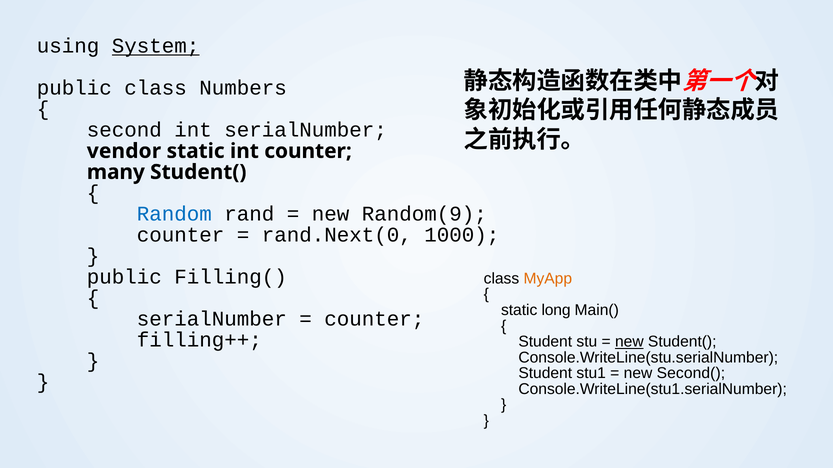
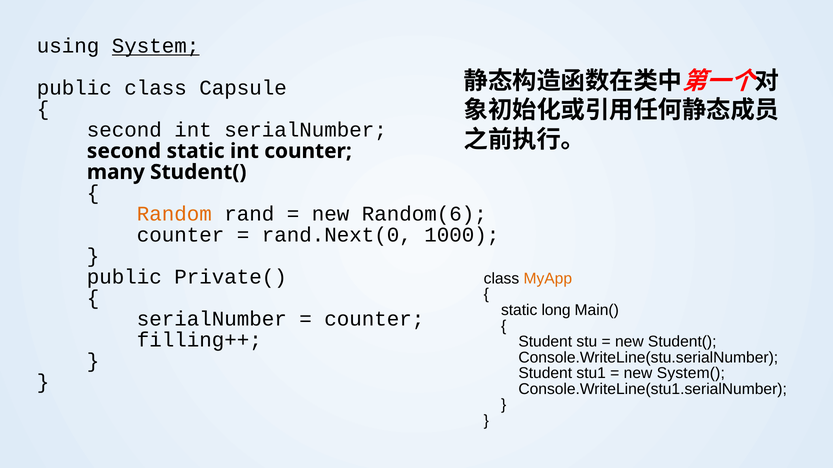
Numbers: Numbers -> Capsule (243, 88)
vendor: vendor -> second (124, 151)
Random colour: blue -> orange (174, 214)
Random(9: Random(9 -> Random(6 (424, 214)
Filling(: Filling( -> Private( (231, 277)
new underline: present -> none (629, 342)
Second(: Second( -> System( (691, 374)
